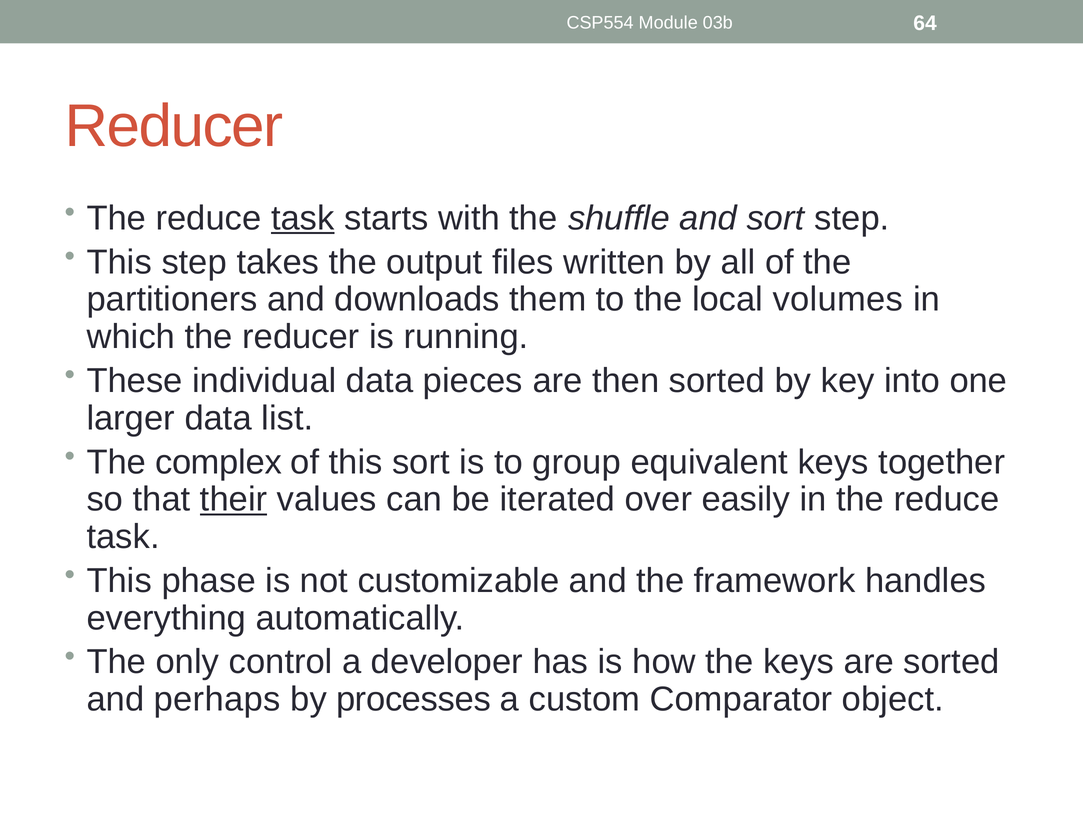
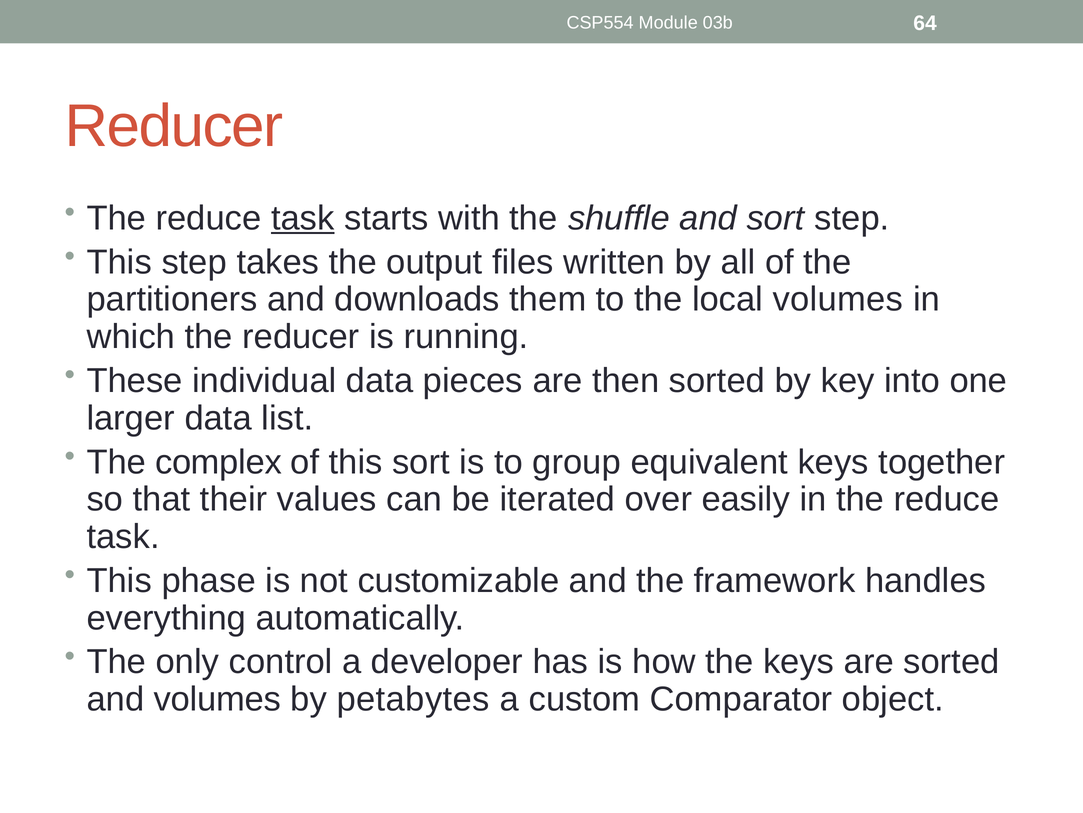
their underline: present -> none (234, 499)
and perhaps: perhaps -> volumes (217, 699)
processes: processes -> petabytes (413, 699)
